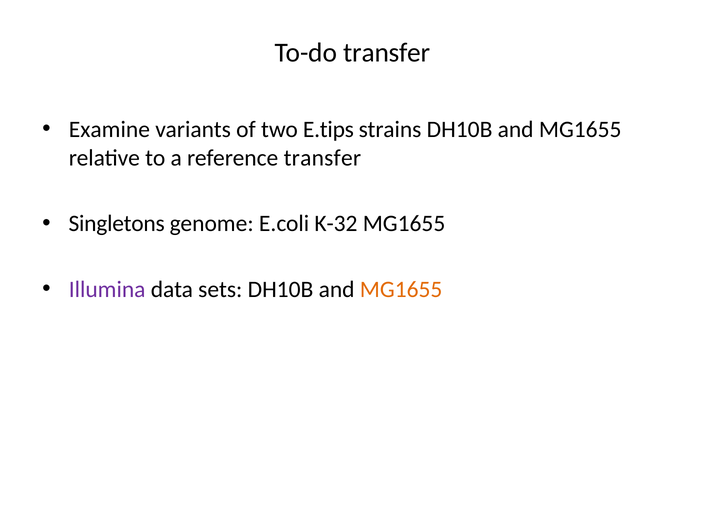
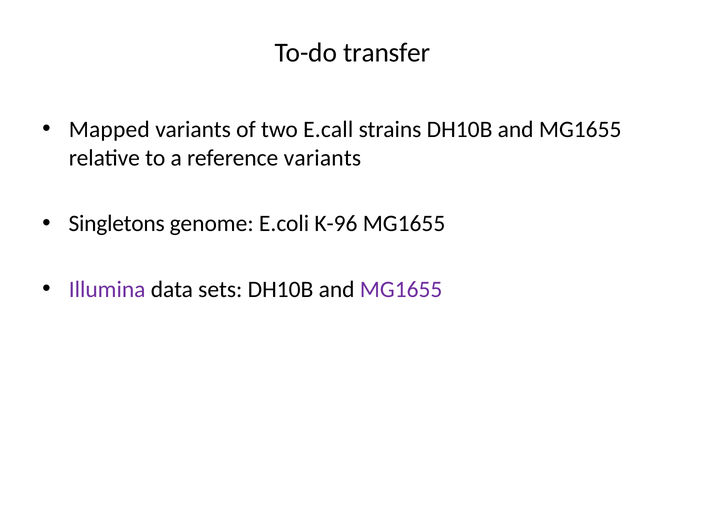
Examine: Examine -> Mapped (109, 129)
E.tips: E.tips -> E.call (328, 129)
reference transfer: transfer -> variants (322, 158)
K-32: K-32 -> K-96 (336, 223)
MG1655 colour: orange -> purple (401, 289)
